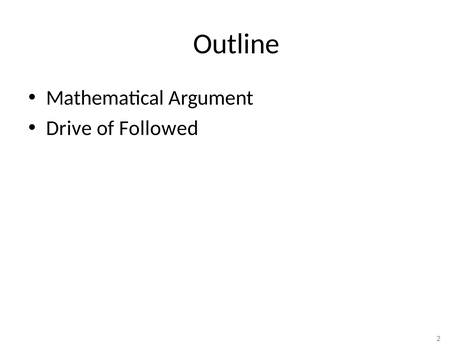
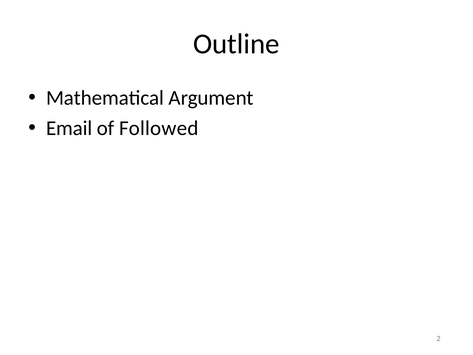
Drive: Drive -> Email (69, 128)
